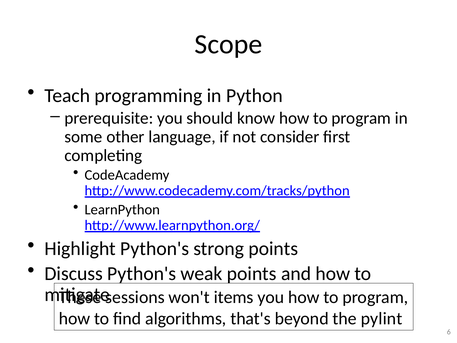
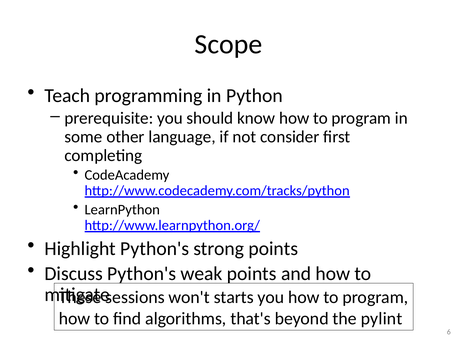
items: items -> starts (234, 297)
